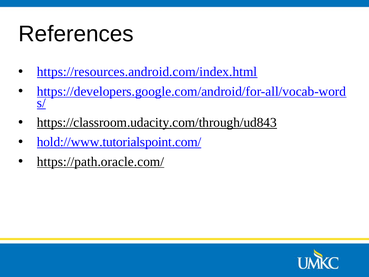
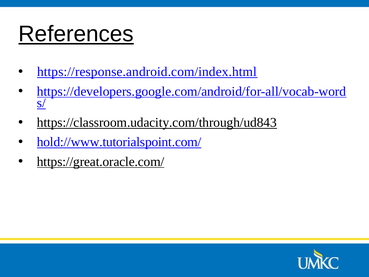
References underline: none -> present (76, 34)
https://resources.android.com/index.html: https://resources.android.com/index.html -> https://response.android.com/index.html (147, 72)
https://path.oracle.com/: https://path.oracle.com/ -> https://great.oracle.com/ (101, 161)
